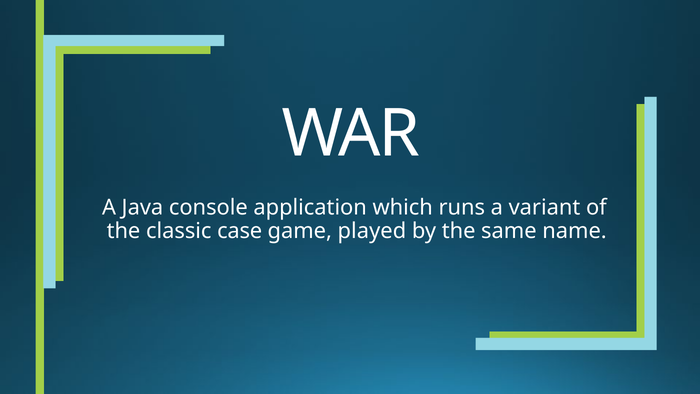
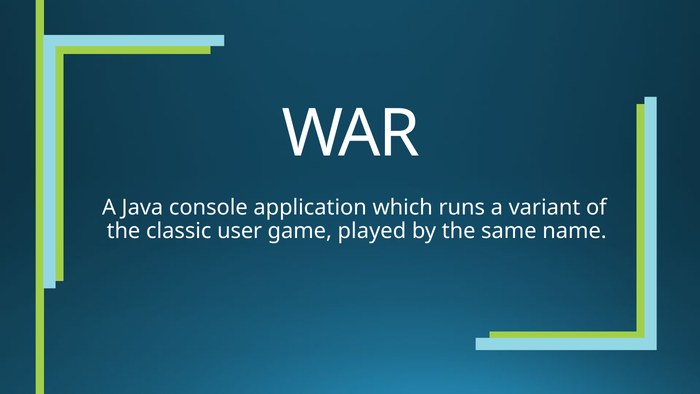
case: case -> user (240, 231)
